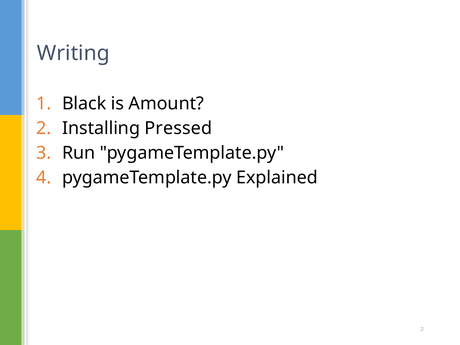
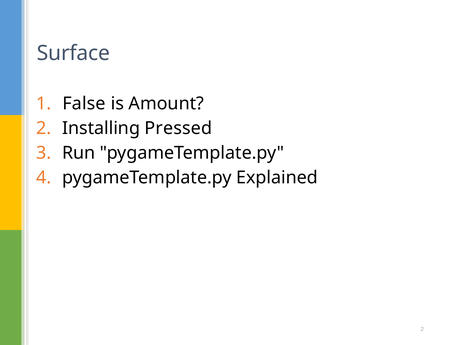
Writing: Writing -> Surface (73, 53)
Black: Black -> False (84, 104)
